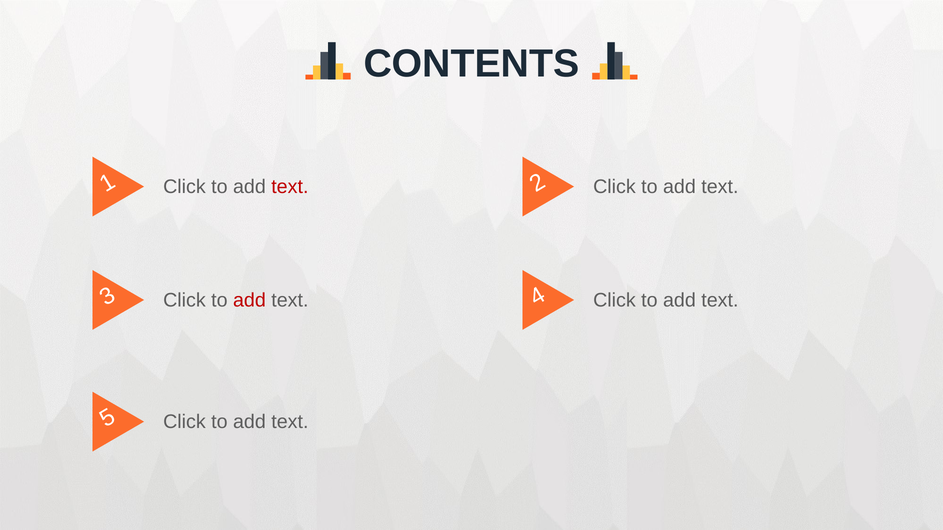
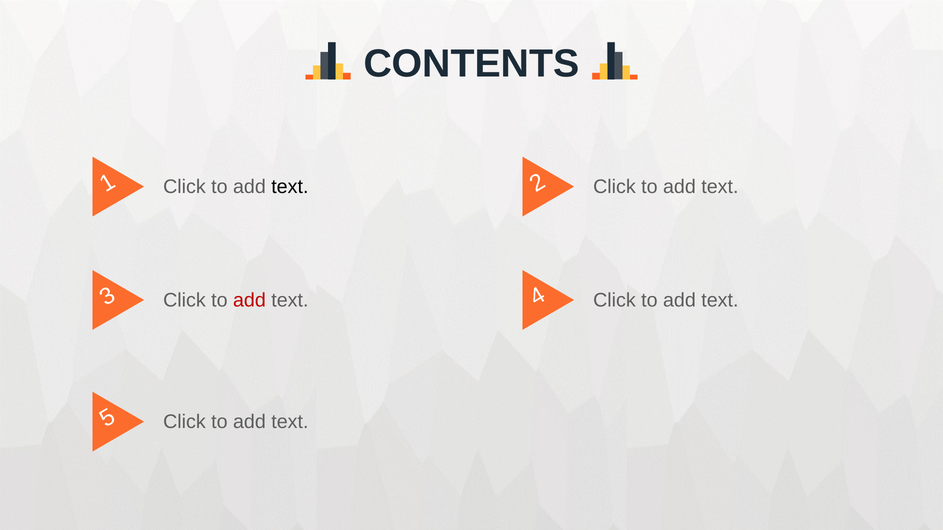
text colour: red -> black (290, 187)
